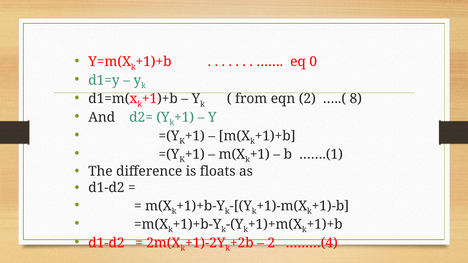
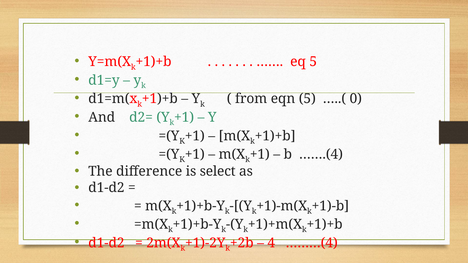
eq 0: 0 -> 5 (313, 62)
eqn 2: 2 -> 5 (307, 99)
8: 8 -> 0 (356, 99)
…….(1: …….(1 -> …….(4 (321, 155)
floats: floats -> select (218, 171)
2: 2 -> 4 (271, 243)
